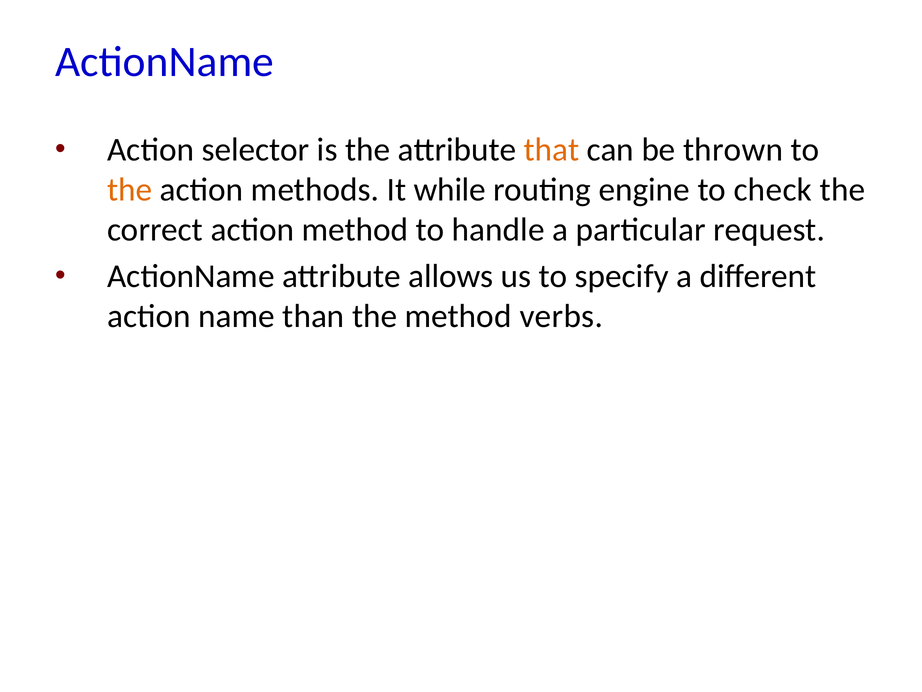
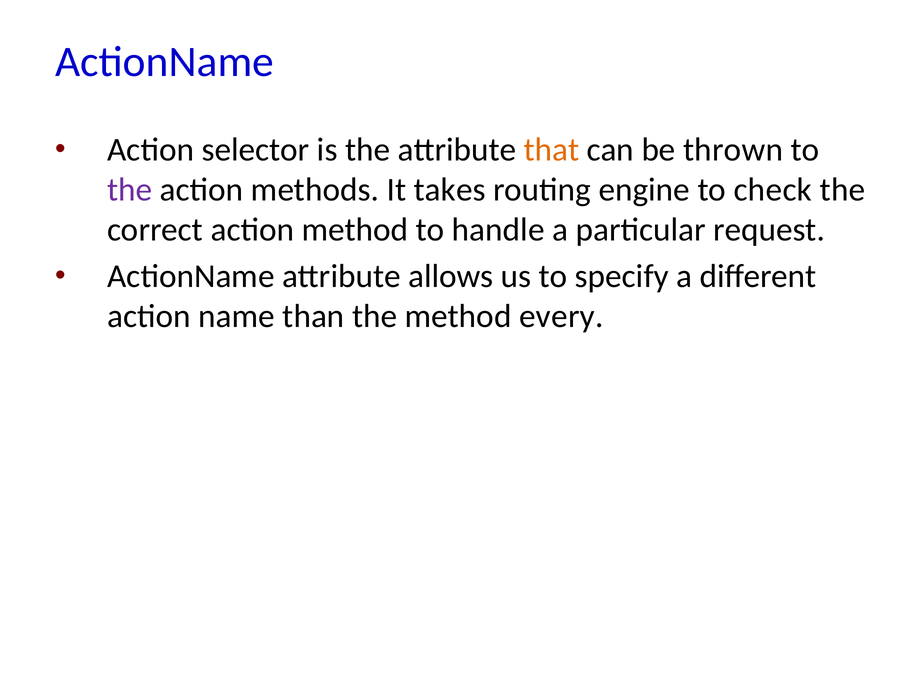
the colour: orange -> purple (130, 190)
while: while -> takes (450, 190)
verbs: verbs -> every (561, 316)
